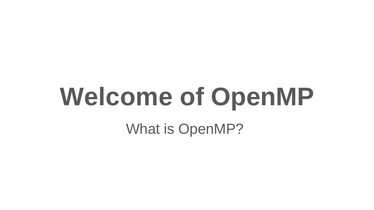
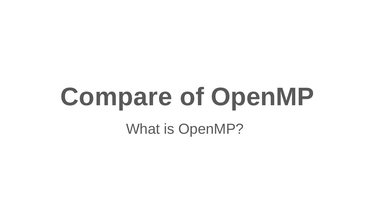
Welcome: Welcome -> Compare (116, 97)
